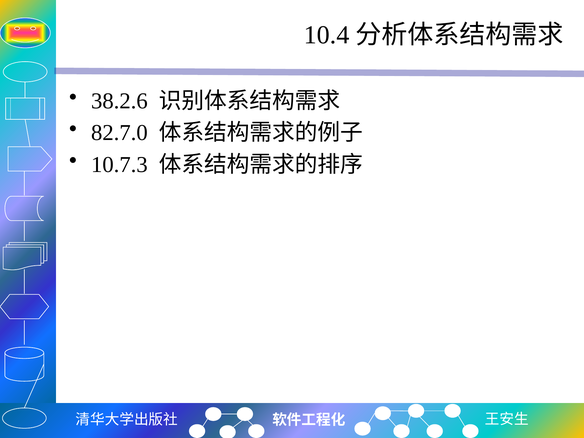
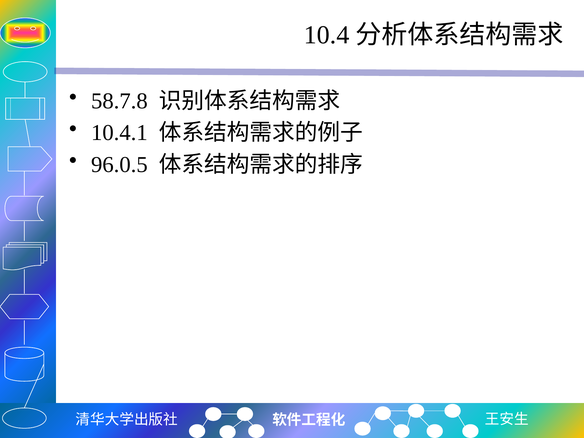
38.2.6: 38.2.6 -> 58.7.8 (119, 101)
82.7.0: 82.7.0 -> 10.4.1 (119, 133)
10.7.3: 10.7.3 -> 96.0.5 (119, 165)
